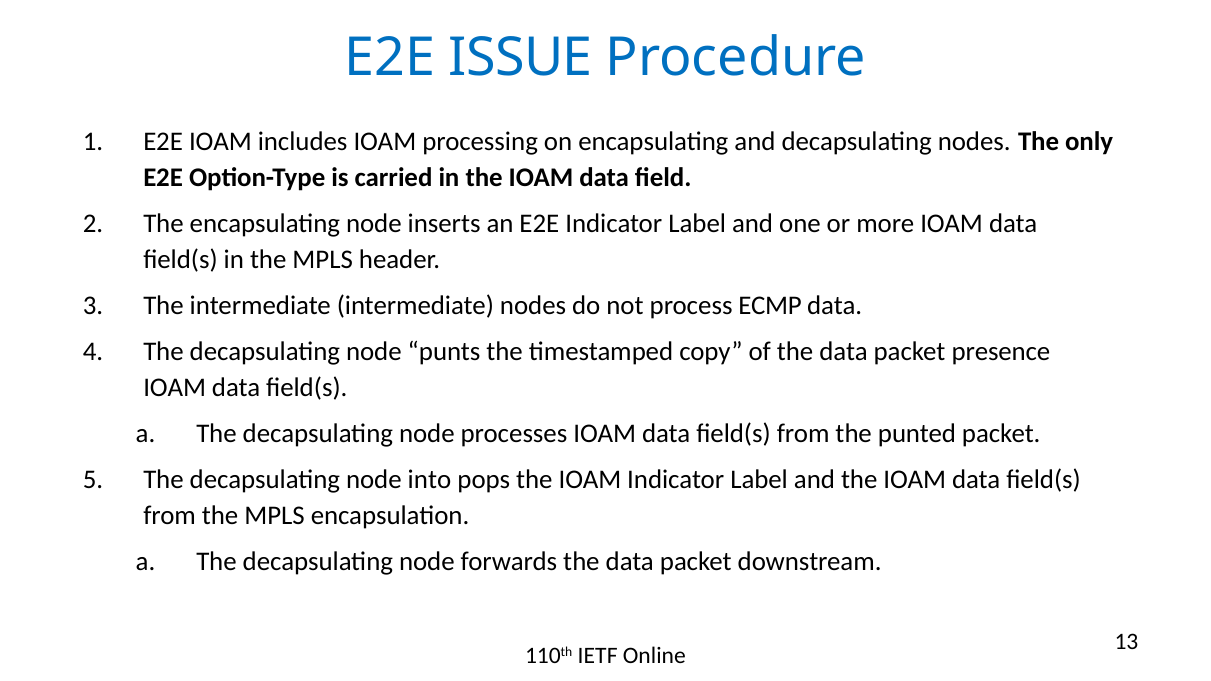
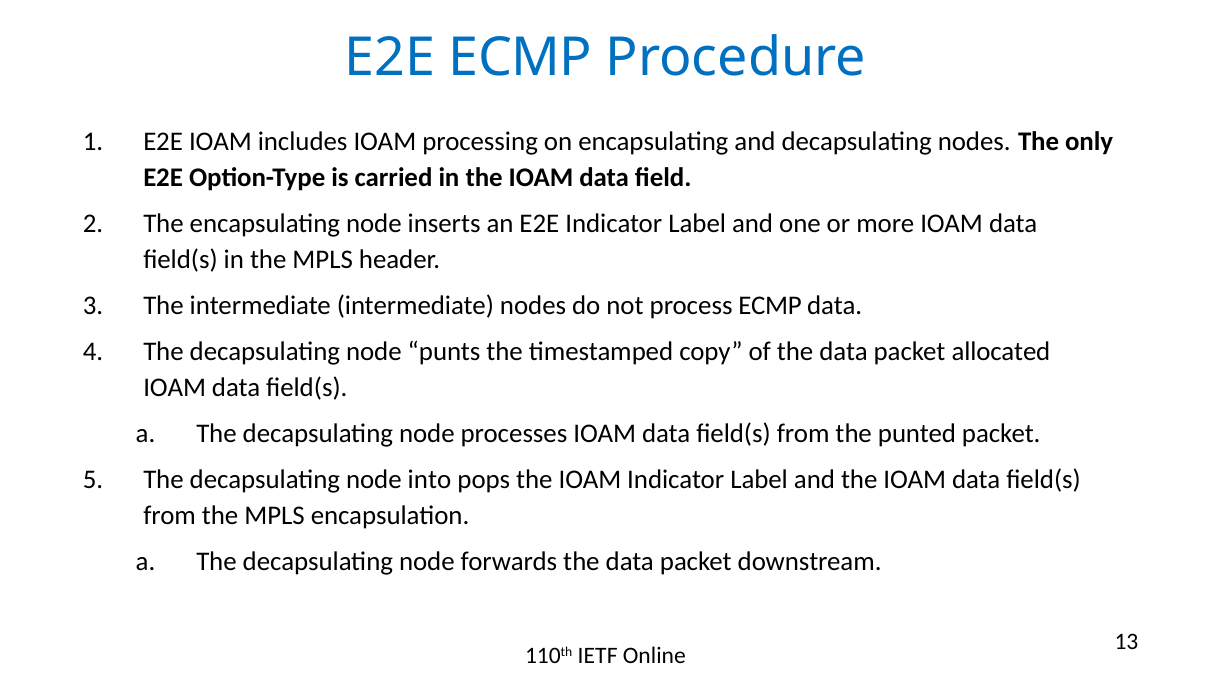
E2E ISSUE: ISSUE -> ECMP (521, 58)
presence: presence -> allocated (1001, 352)
